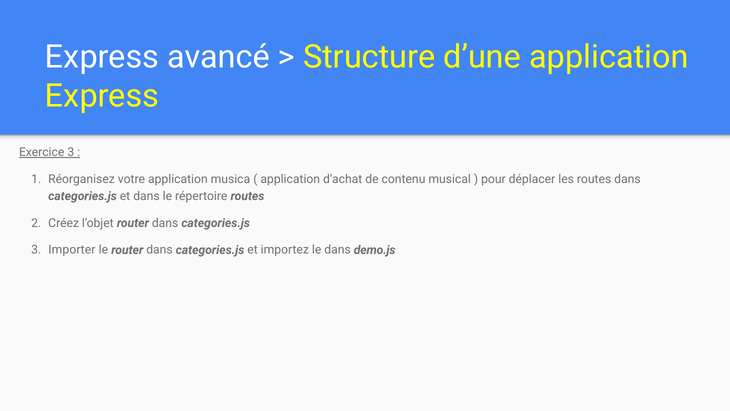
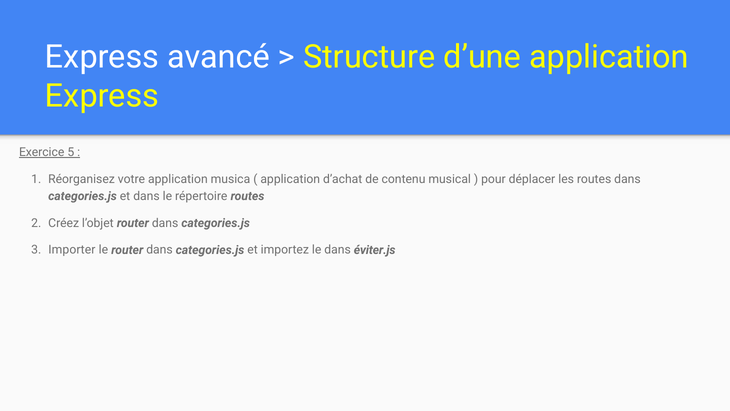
Exercice 3: 3 -> 5 (71, 152)
demo.js: demo.js -> éviter.js (375, 250)
